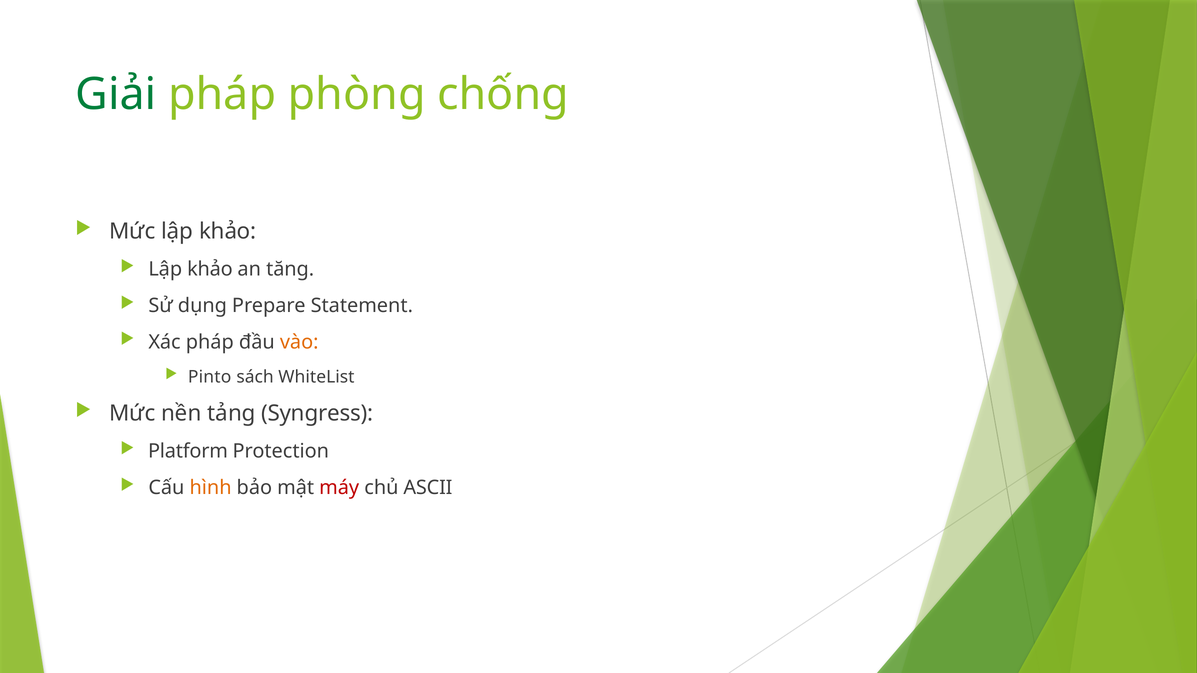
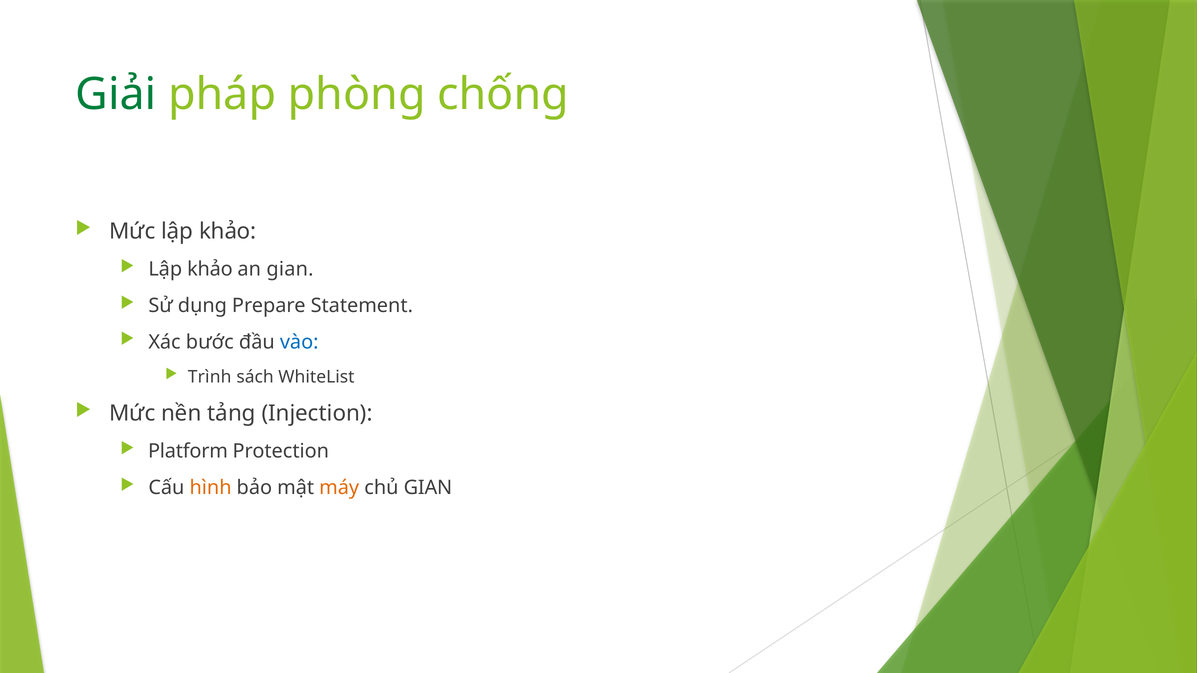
an tăng: tăng -> gian (290, 269)
Xác pháp: pháp -> bước (210, 342)
vào colour: orange -> blue (299, 342)
Pinto: Pinto -> Trình (210, 377)
Syngress: Syngress -> Injection (317, 414)
máy colour: red -> orange (339, 488)
chủ ASCII: ASCII -> GIAN (428, 488)
